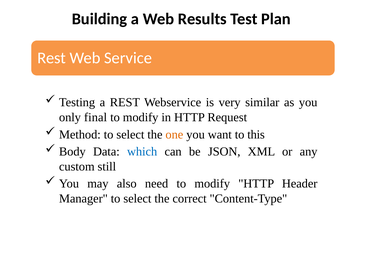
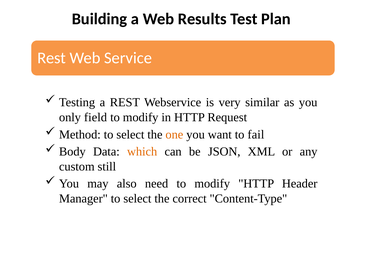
final: final -> field (96, 117)
this: this -> fail (256, 134)
which colour: blue -> orange (142, 152)
